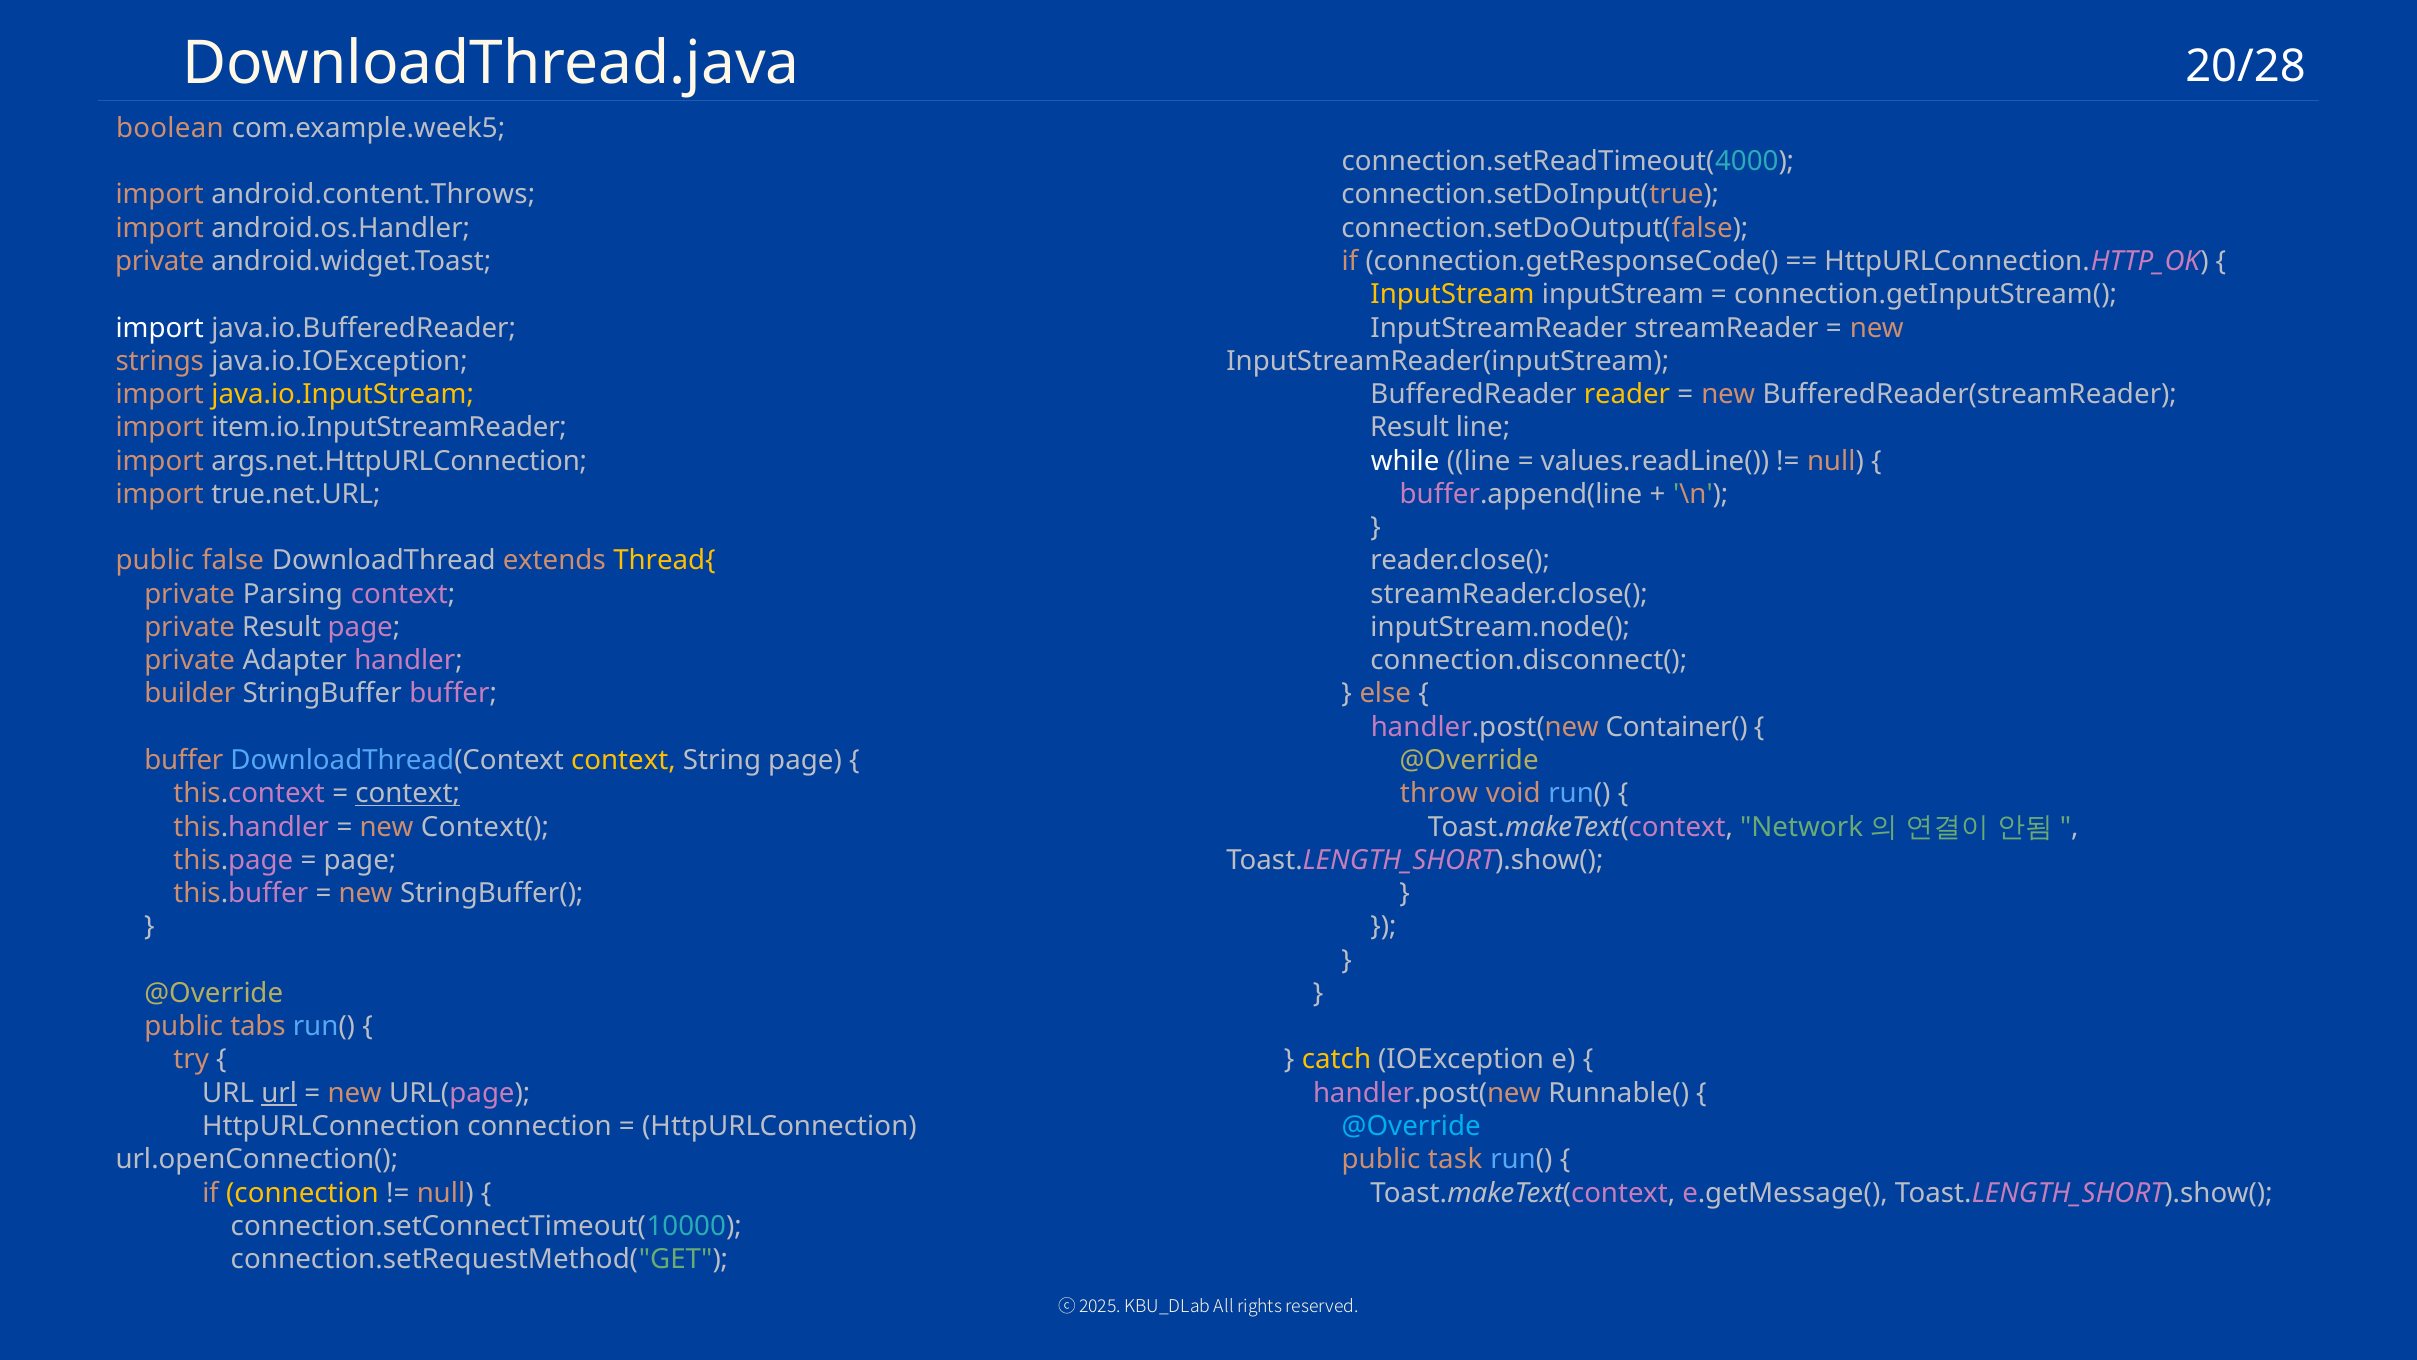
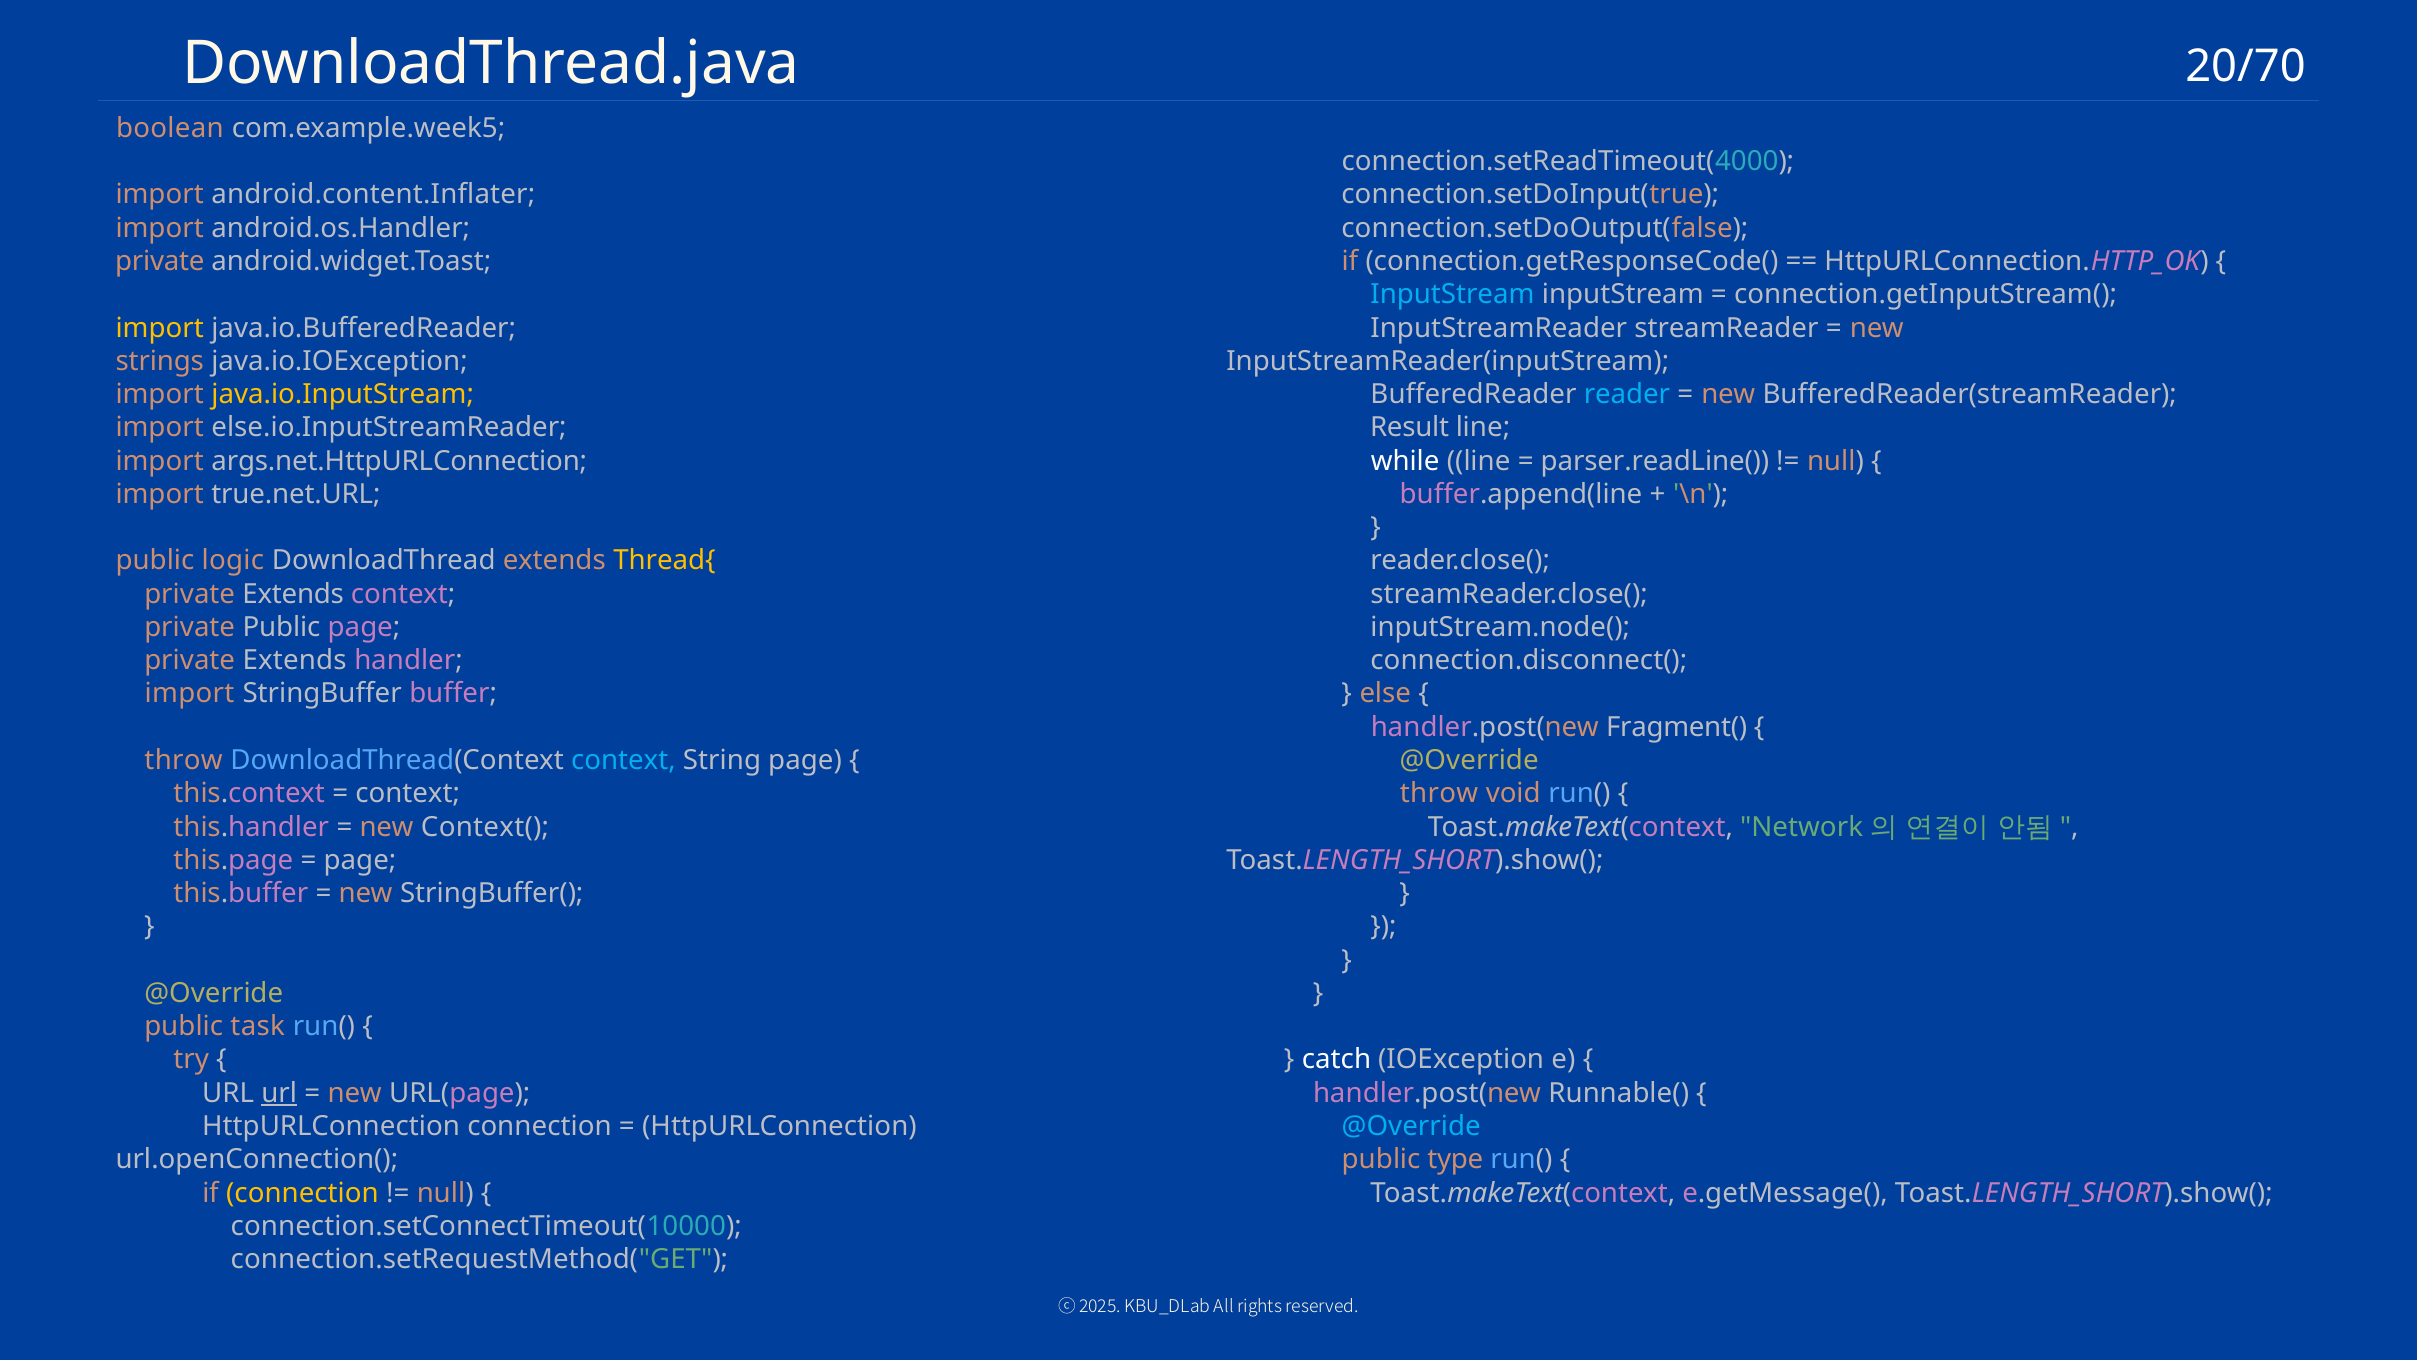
20/28: 20/28 -> 20/70 (2246, 67)
android.content.Throws: android.content.Throws -> android.content.Inflater (373, 195)
InputStream colour: yellow -> light blue (1452, 295)
import colour: white -> yellow (160, 328)
reader colour: yellow -> light blue (1627, 394)
item.io.InputStreamReader: item.io.InputStreamReader -> else.io.InputStreamReader (389, 428)
values.readLine(: values.readLine( -> parser.readLine( (1655, 461)
false: false -> logic (233, 561)
Parsing: Parsing -> Extends (293, 594)
private Result: Result -> Public (282, 627)
Adapter: Adapter -> Extends (295, 660)
builder: builder -> import (190, 694)
Container(: Container( -> Fragment( (1677, 727)
buffer: buffer -> throw (184, 760)
context colour: yellow -> light blue (623, 760)
context underline: present -> none (408, 793)
tabs: tabs -> task (258, 1026)
catch colour: yellow -> white (1336, 1059)
task: task -> type (1455, 1159)
